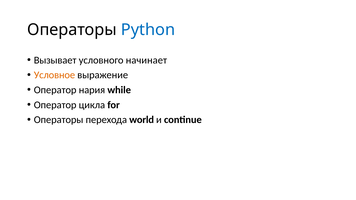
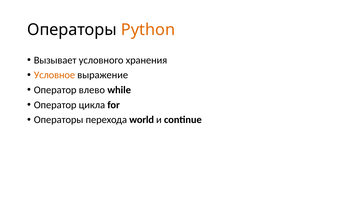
Python colour: blue -> orange (148, 30)
начинает: начинает -> хранения (146, 60)
нария: нария -> влево (92, 90)
